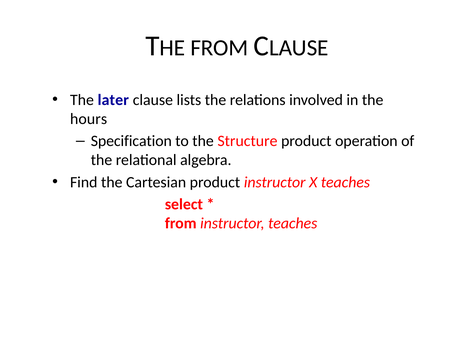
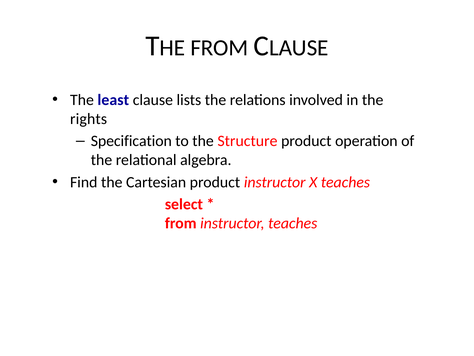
later: later -> least (113, 100)
hours: hours -> rights (89, 119)
